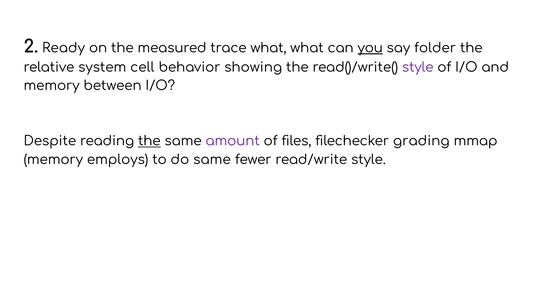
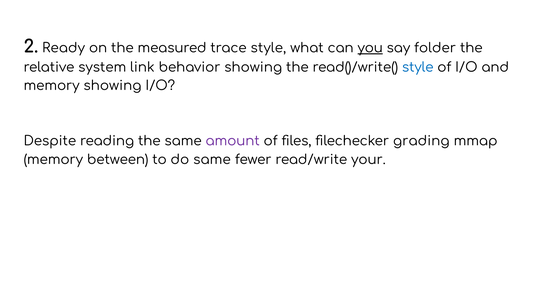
trace what: what -> style (268, 48)
cell: cell -> link (142, 67)
style colour: purple -> blue (418, 67)
memory between: between -> showing (112, 86)
the underline: present -> none (149, 141)
employs: employs -> between (118, 160)
read/write style: style -> your (368, 160)
